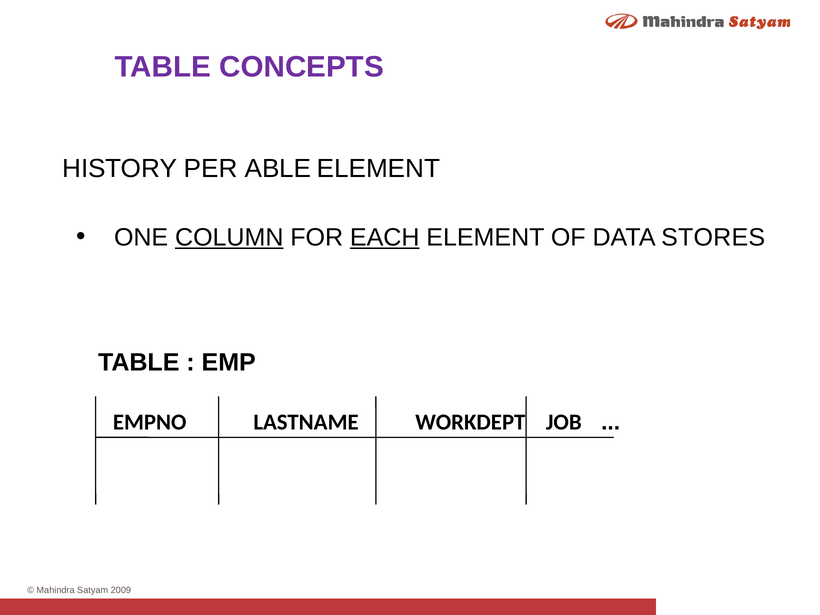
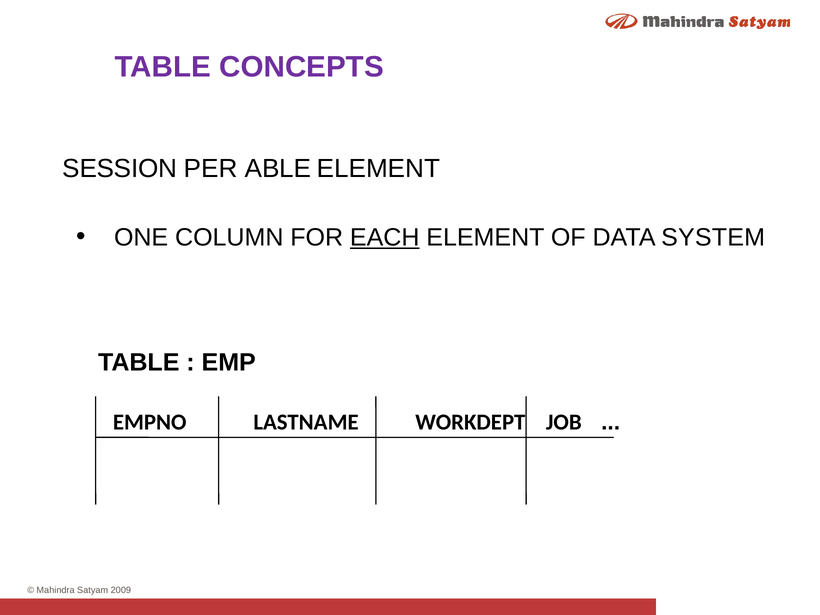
HISTORY: HISTORY -> SESSION (120, 169)
COLUMN underline: present -> none (229, 237)
STORES: STORES -> SYSTEM (713, 237)
